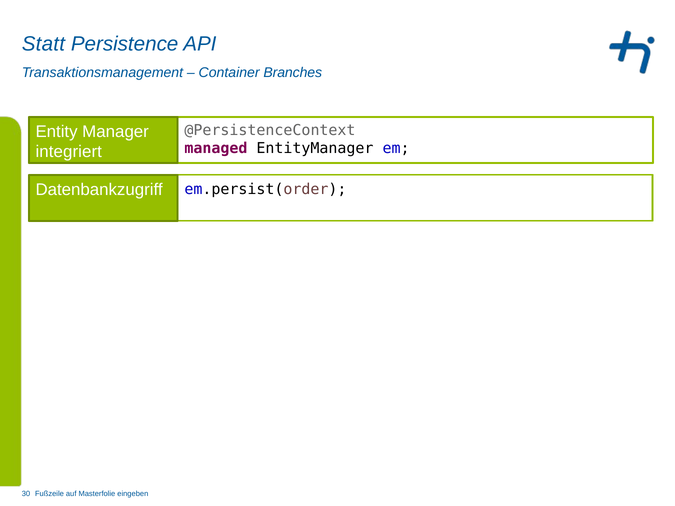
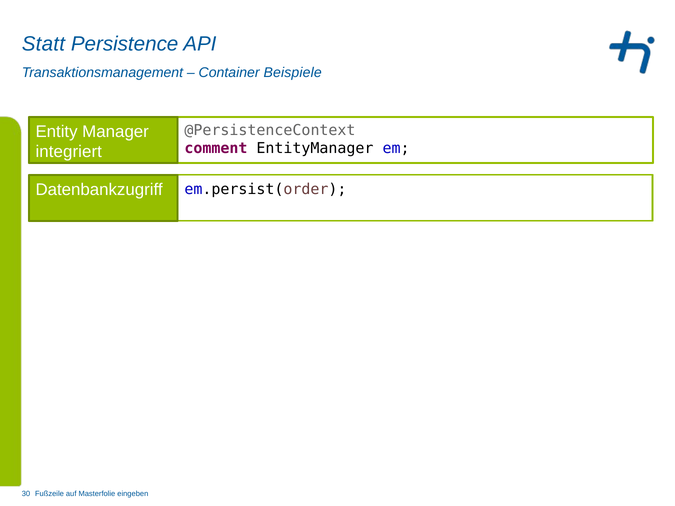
Branches: Branches -> Beispiele (293, 73)
managed: managed -> comment (216, 148)
